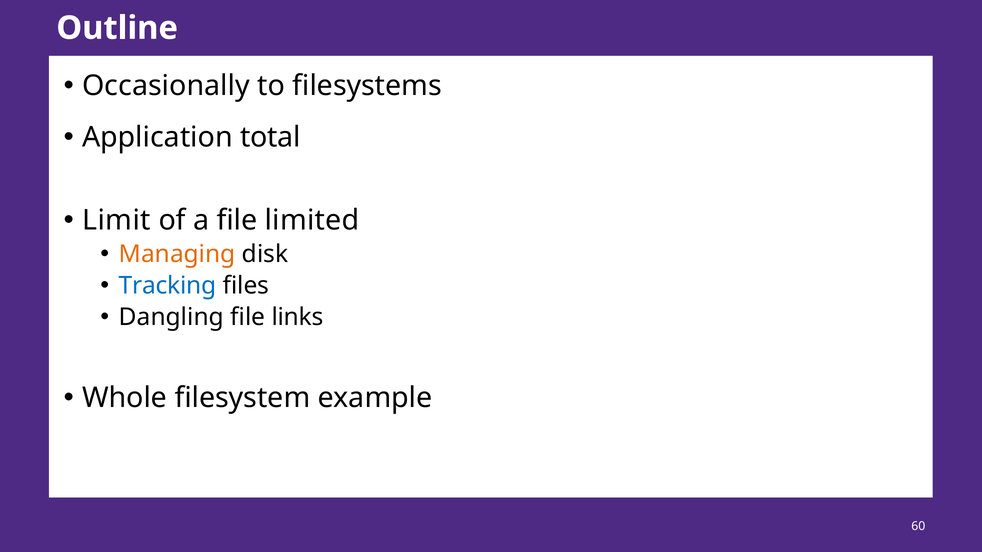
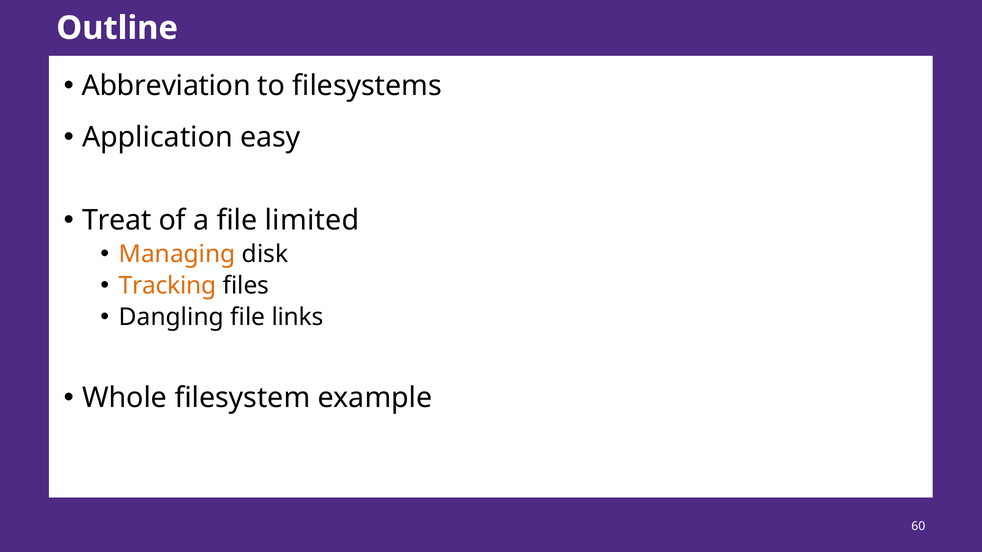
Occasionally: Occasionally -> Abbreviation (166, 86)
total: total -> easy (270, 137)
Limit: Limit -> Treat (117, 220)
Tracking colour: blue -> orange (168, 286)
